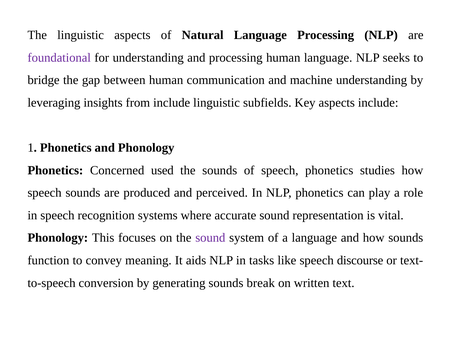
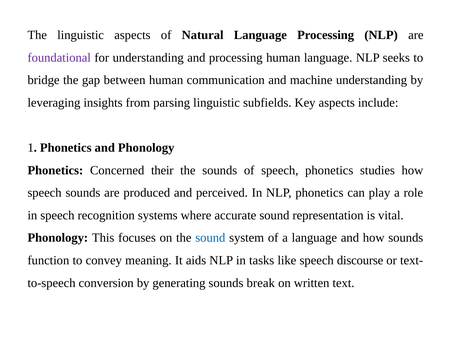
from include: include -> parsing (172, 103)
used: used -> their (162, 170)
sound colour: purple -> blue (210, 238)
